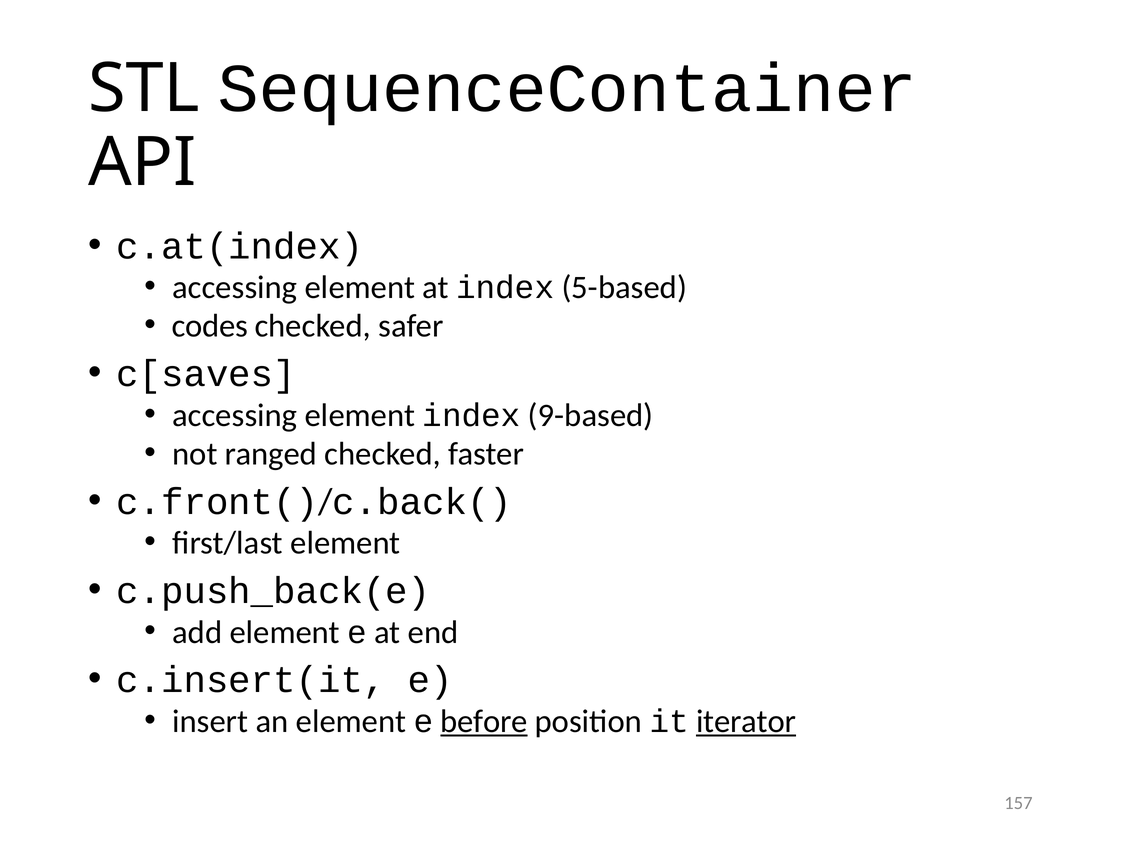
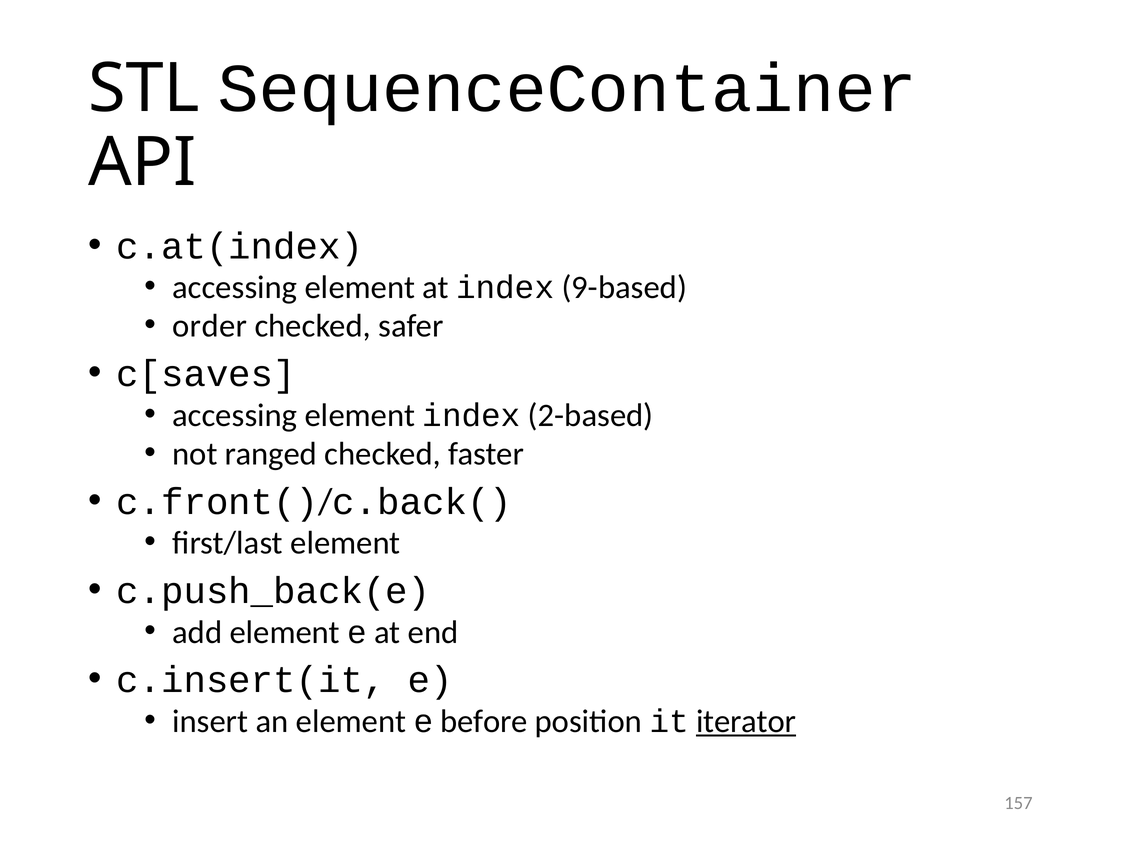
5-based: 5-based -> 9-based (624, 287)
codes: codes -> order (210, 326)
9-based: 9-based -> 2-based (591, 415)
before underline: present -> none (484, 721)
